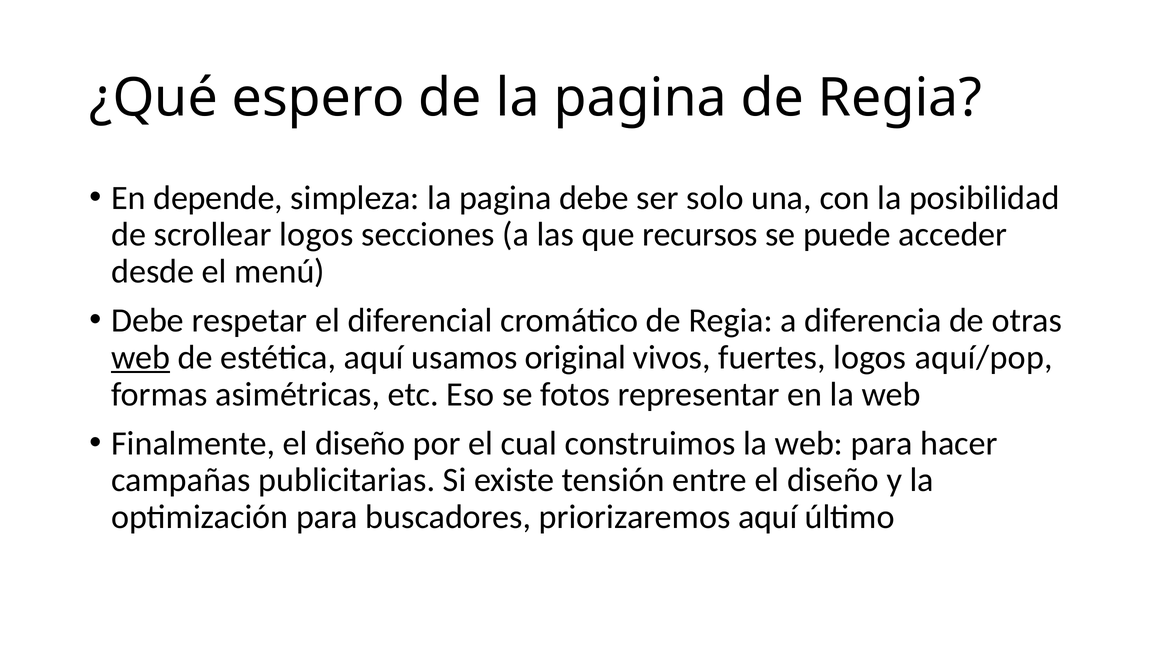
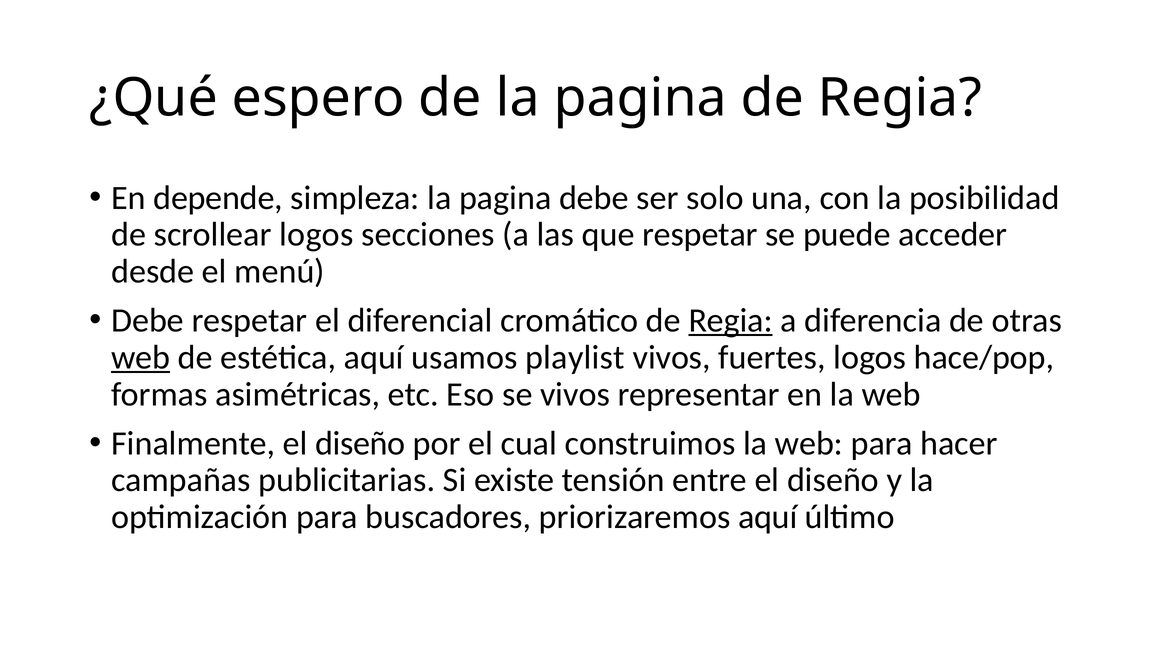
que recursos: recursos -> respetar (700, 235)
Regia underline: none -> present (731, 321)
original: original -> playlist (575, 358)
aquí/pop: aquí/pop -> hace/pop (984, 358)
se fotos: fotos -> vivos (575, 395)
